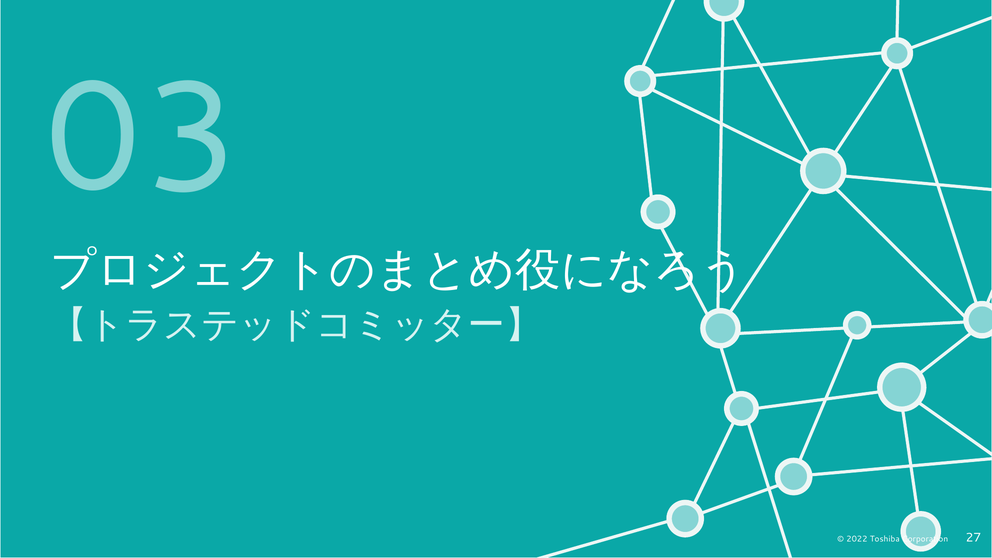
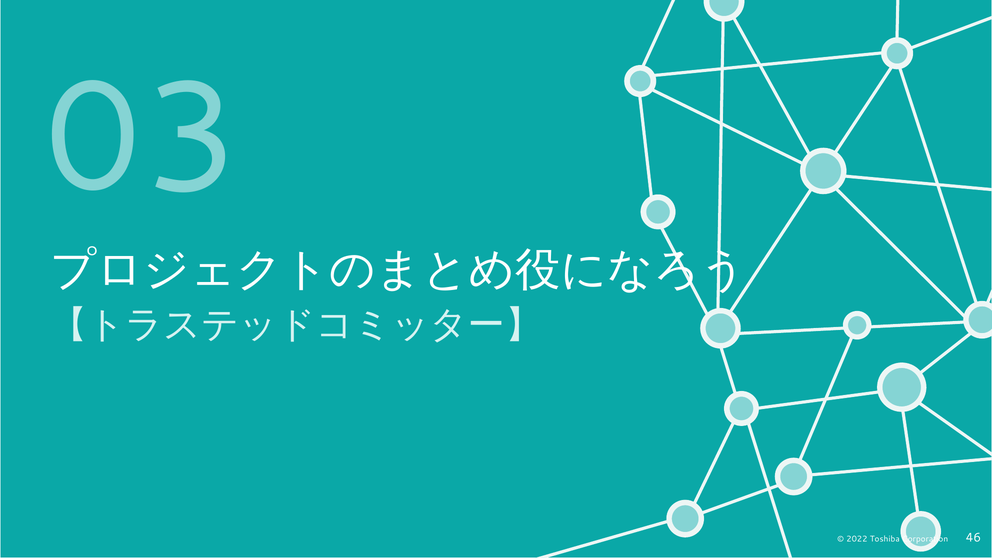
27: 27 -> 46 (973, 538)
